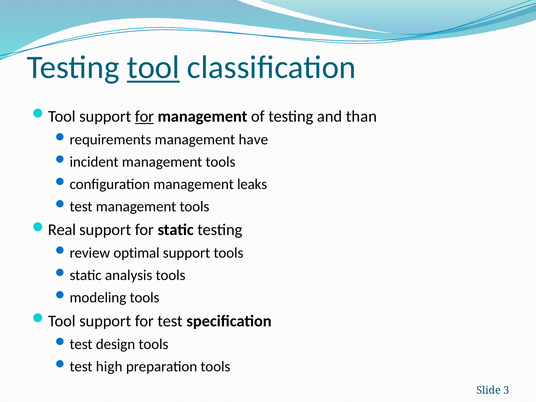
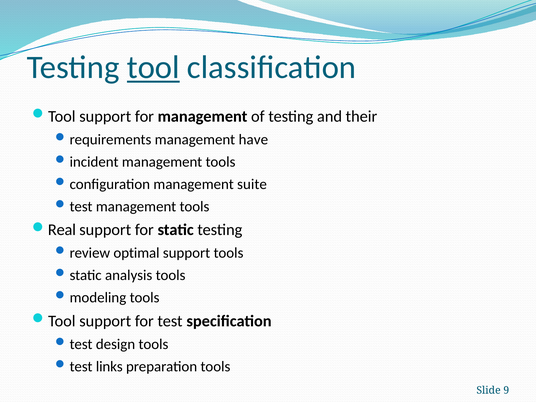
for underline: present -> none (144, 116)
than: than -> their (361, 116)
leaks: leaks -> suite (252, 184)
high: high -> links (109, 366)
3: 3 -> 9 (506, 390)
